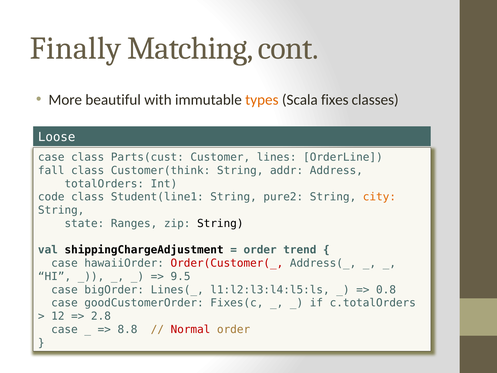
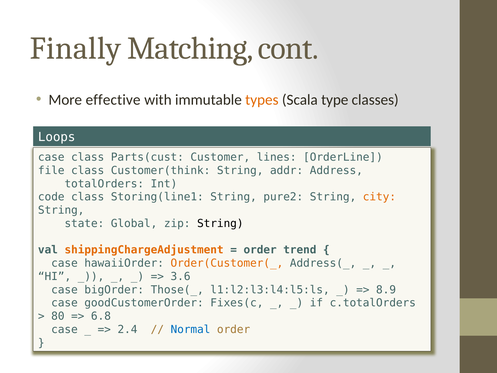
beautiful: beautiful -> effective (113, 100)
fixes: fixes -> type (335, 100)
Loose: Loose -> Loops (57, 137)
fall: fall -> file (51, 170)
Student(line1: Student(line1 -> Storing(line1 (157, 197)
Ranges: Ranges -> Global (134, 223)
shippingChargeAdjustment colour: black -> orange (144, 250)
Order(Customer(_ colour: red -> orange (227, 263)
9.5: 9.5 -> 3.6 (181, 276)
Lines(_: Lines(_ -> Those(_ (177, 290)
0.8: 0.8 -> 8.9 (386, 290)
12: 12 -> 80 (58, 316)
2.8: 2.8 -> 6.8 (101, 316)
8.8: 8.8 -> 2.4 (127, 329)
Normal colour: red -> blue (190, 329)
